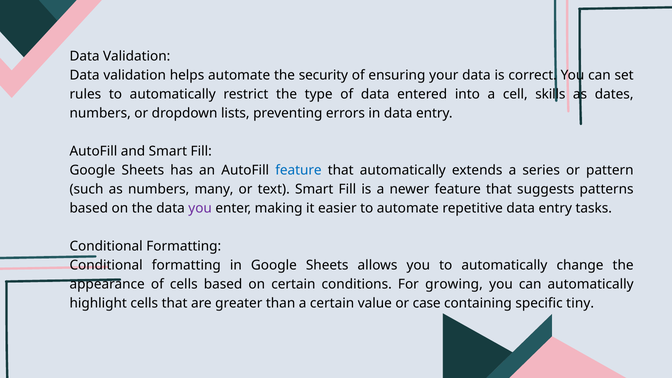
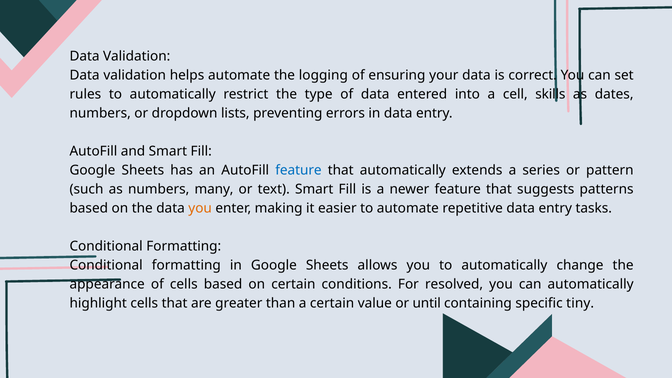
security: security -> logging (323, 76)
you colour: purple -> orange (200, 208)
growing: growing -> resolved (454, 284)
case: case -> until (427, 303)
